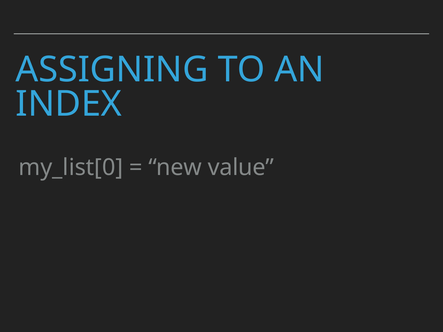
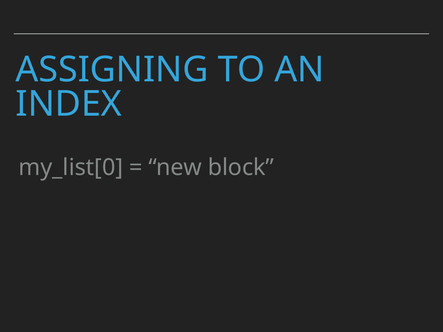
value: value -> block (241, 168)
